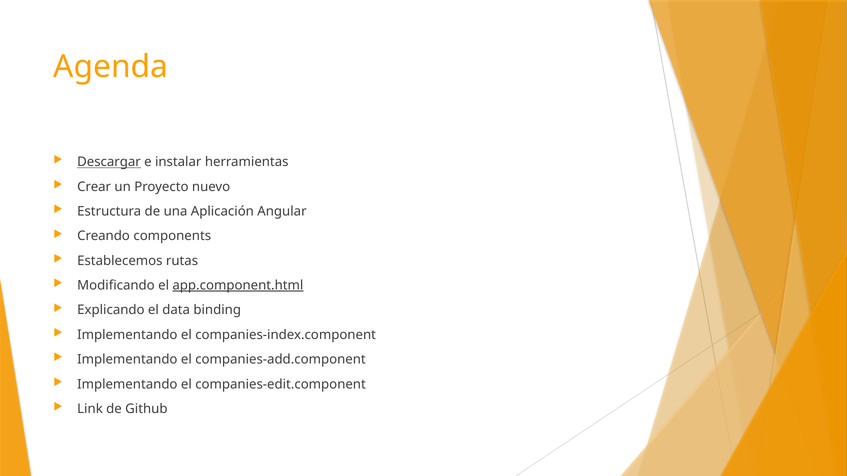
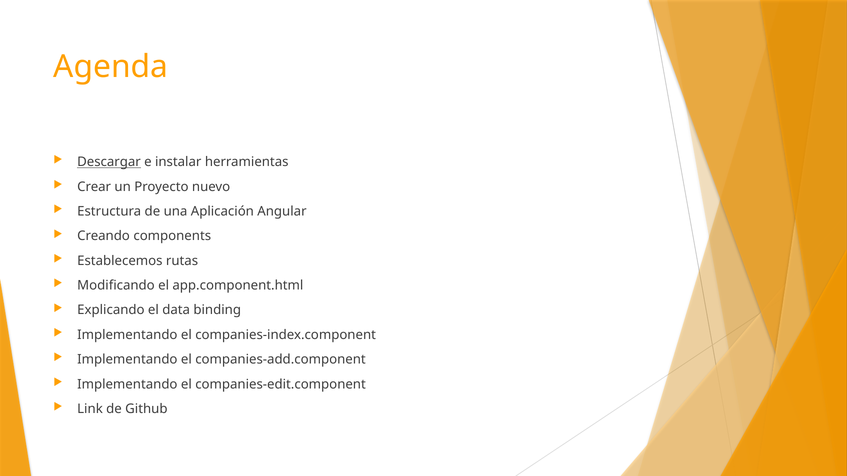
app.component.html underline: present -> none (238, 286)
